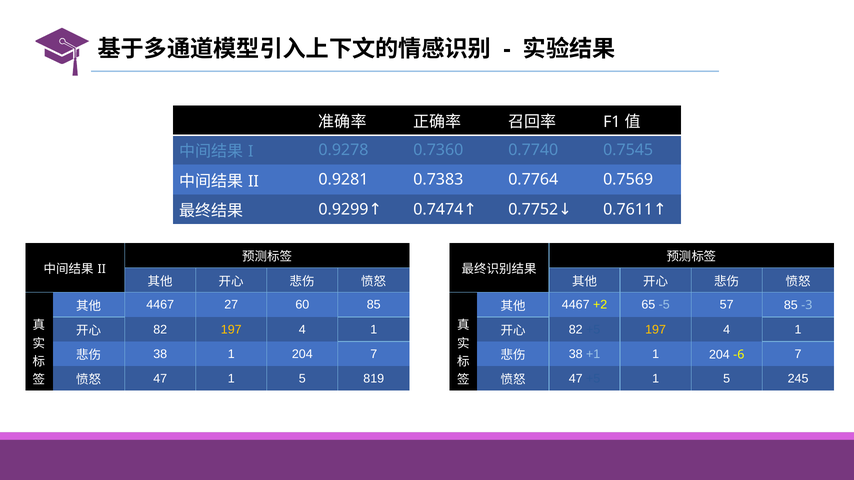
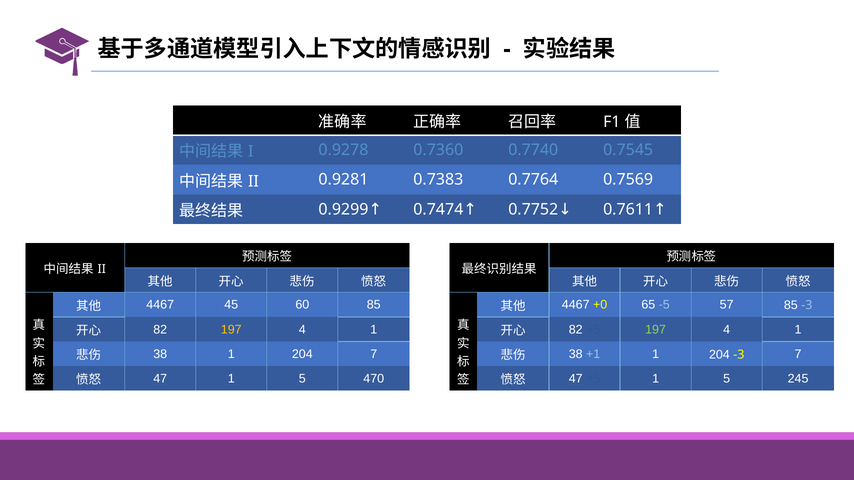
27: 27 -> 45 (231, 305)
+2: +2 -> +0 (600, 305)
197 colour: yellow -> light green (656, 330)
6: 6 -> 3 (741, 355)
819: 819 -> 470 (374, 379)
